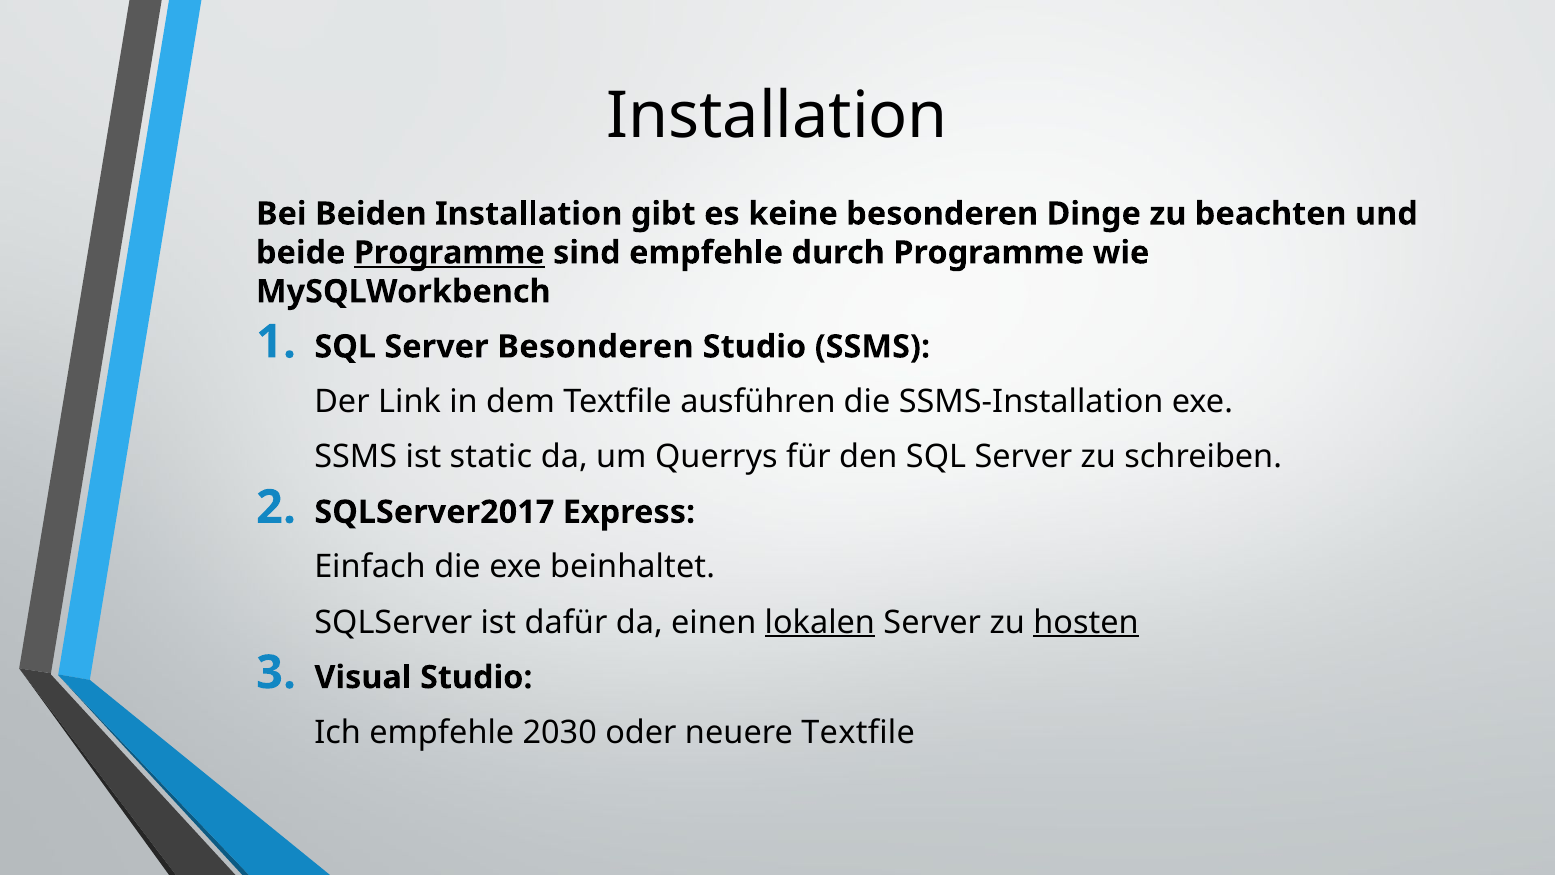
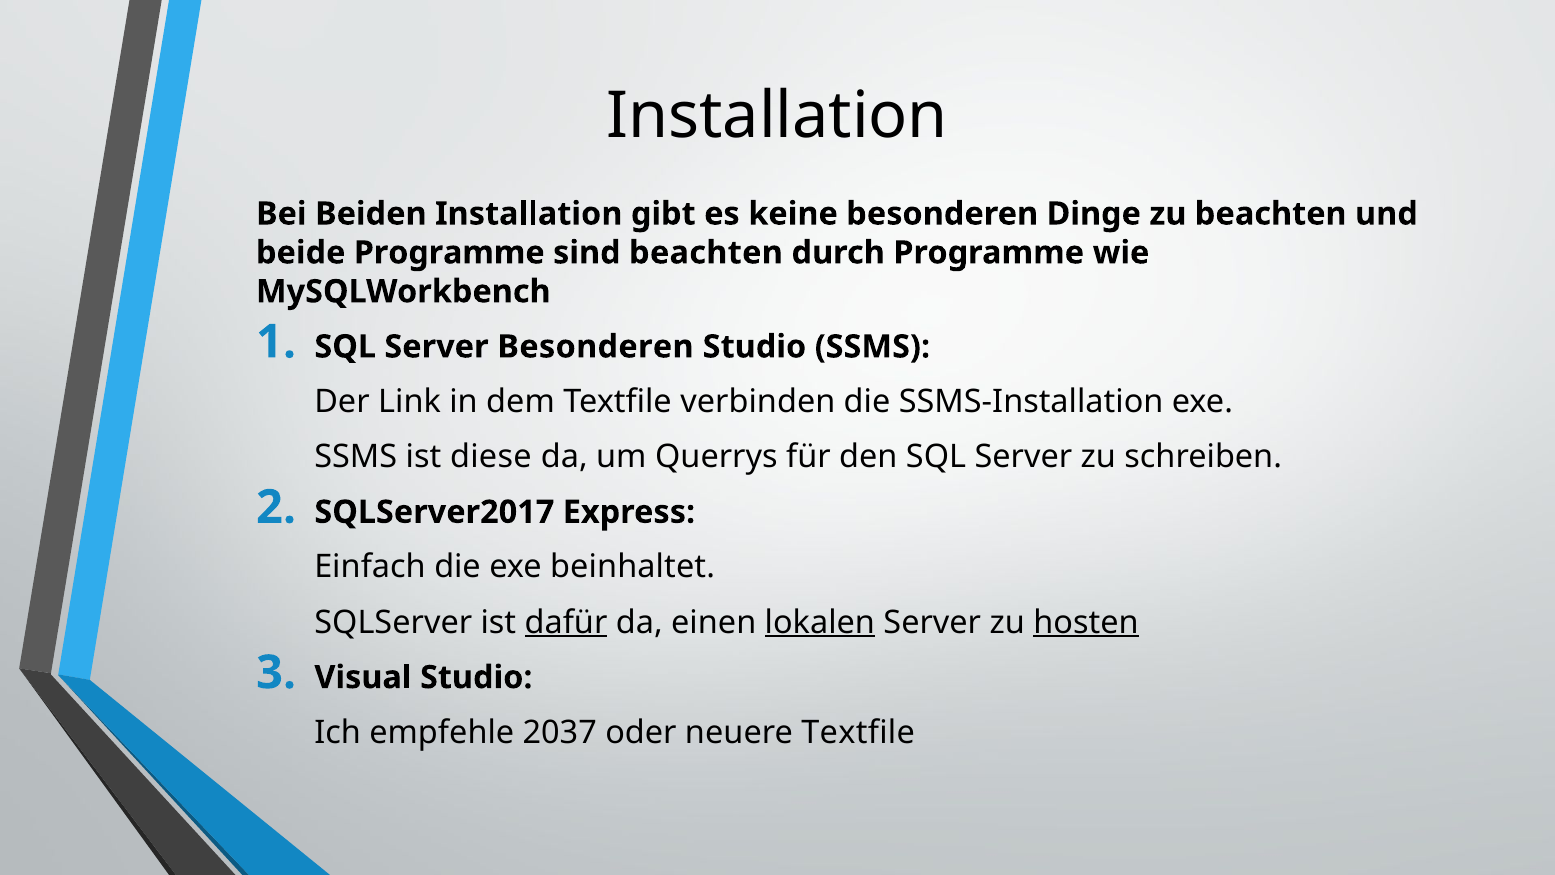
Programme underline: present -> none (449, 253)
sind empfehle: empfehle -> beachten (706, 253)
ausführen: ausführen -> verbinden (758, 402)
static: static -> diese (491, 457)
dafür underline: none -> present (566, 622)
2030: 2030 -> 2037 (560, 732)
